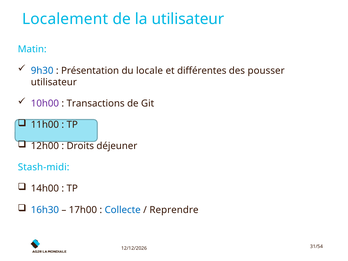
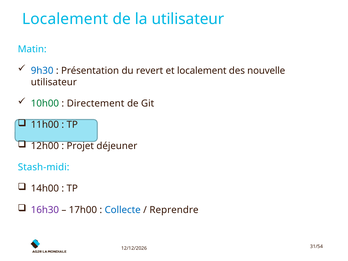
locale: locale -> revert (150, 71)
et différentes: différentes -> localement (202, 71)
pousser: pousser -> nouvelle (266, 71)
10h00 colour: purple -> green (45, 103)
Transactions: Transactions -> Directement (96, 103)
Droits: Droits -> Projet (80, 146)
16h30 colour: blue -> purple (45, 210)
